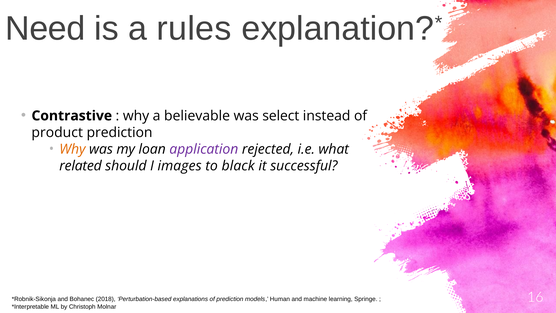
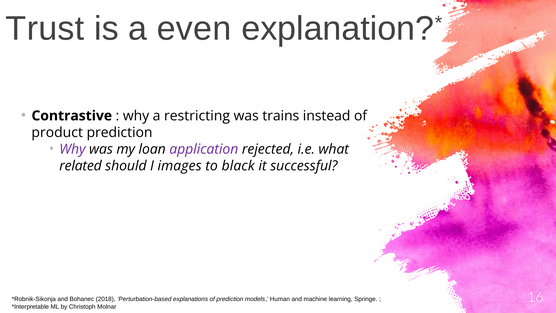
Need: Need -> Trust (45, 29)
rules: rules -> even (194, 29)
believable: believable -> restricting (197, 116)
select: select -> trains (281, 116)
Why colour: orange -> purple (72, 149)
